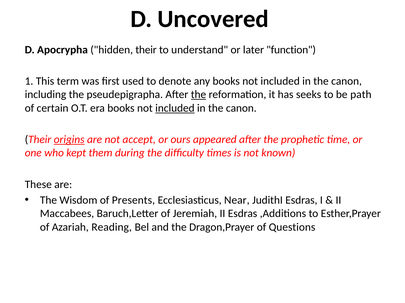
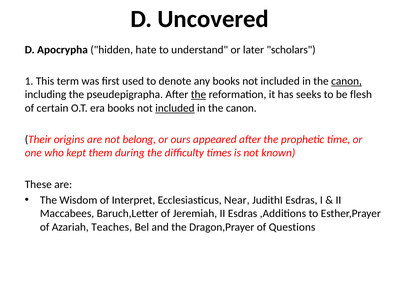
hidden their: their -> hate (146, 50)
function: function -> scholars (291, 50)
canon underline: none -> present (347, 81)
path: path -> flesh (361, 95)
origins underline: present -> none (69, 140)
accept: accept -> belong (139, 140)
Presents: Presents -> Interpret (134, 201)
Reading: Reading -> Teaches (112, 228)
